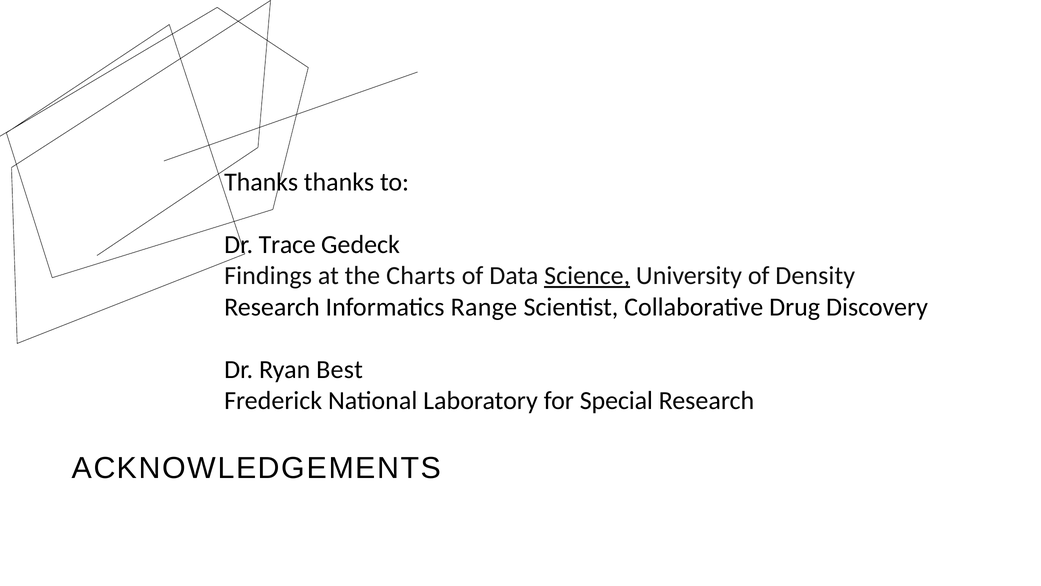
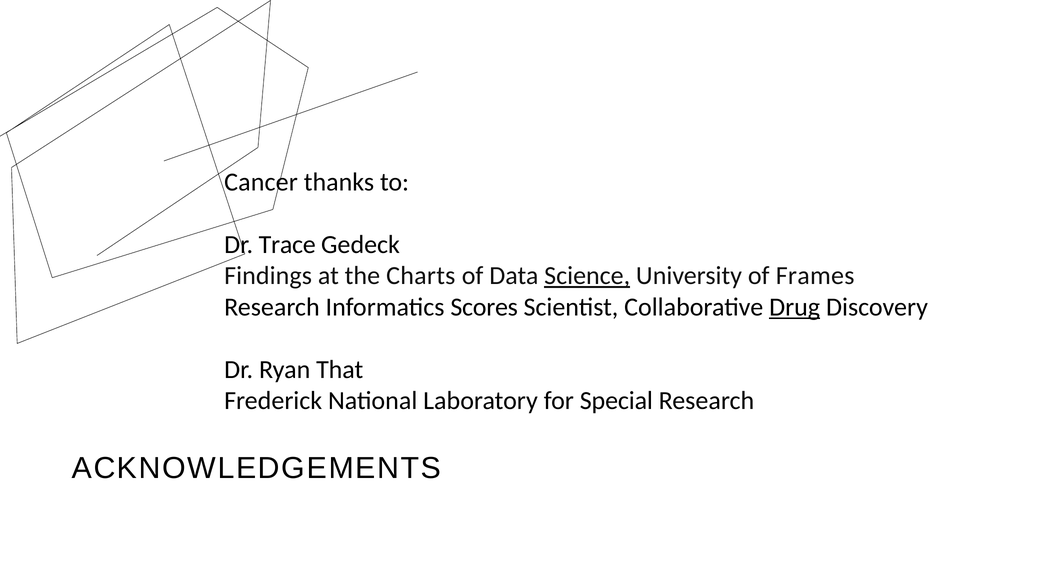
Thanks: Thanks -> Cancer (261, 182)
Density: Density -> Frames (815, 276)
Range: Range -> Scores (484, 307)
Drug underline: none -> present (795, 307)
Best: Best -> That (340, 369)
